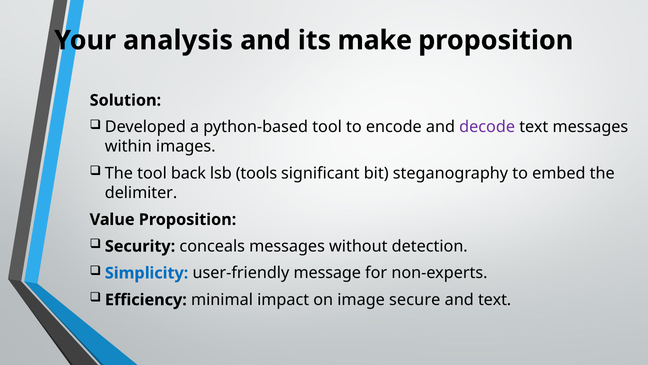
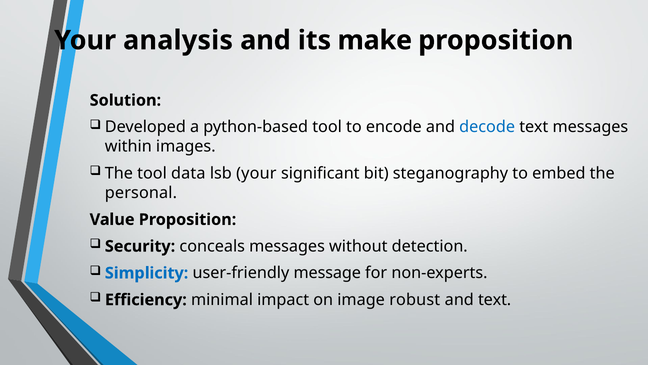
decode colour: purple -> blue (487, 127)
back: back -> data (188, 173)
lsb tools: tools -> your (256, 173)
delimiter: delimiter -> personal (141, 193)
secure: secure -> robust (415, 299)
